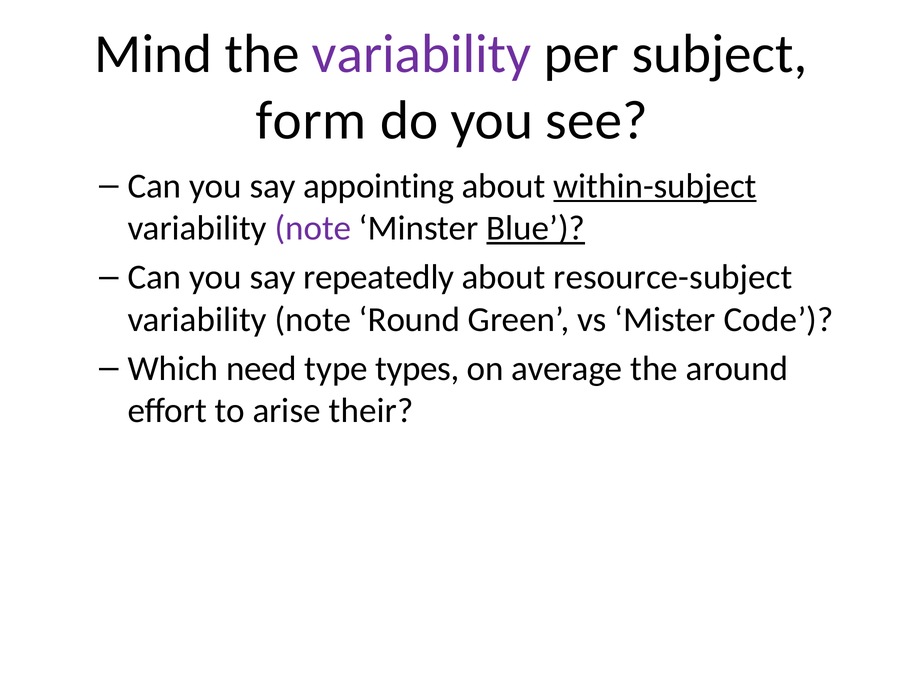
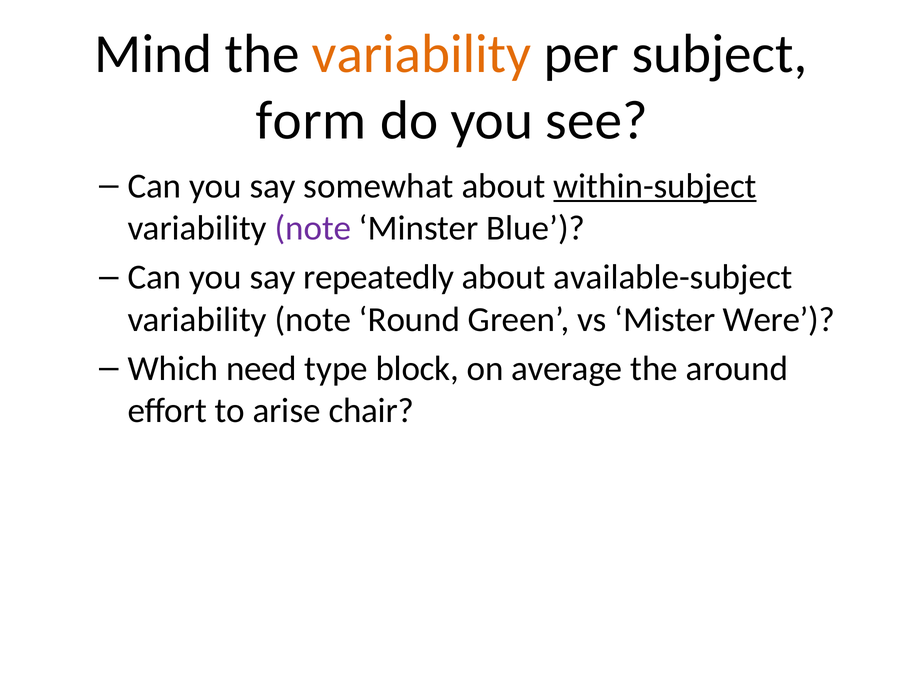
variability colour: purple -> orange (422, 54)
appointing: appointing -> somewhat (378, 186)
Blue underline: present -> none (536, 228)
resource-subject: resource-subject -> available-subject (673, 277)
Code: Code -> Were (779, 320)
types: types -> block (417, 369)
their: their -> chair (371, 411)
